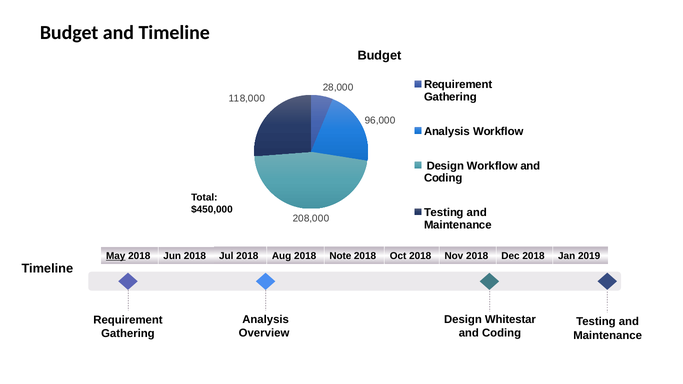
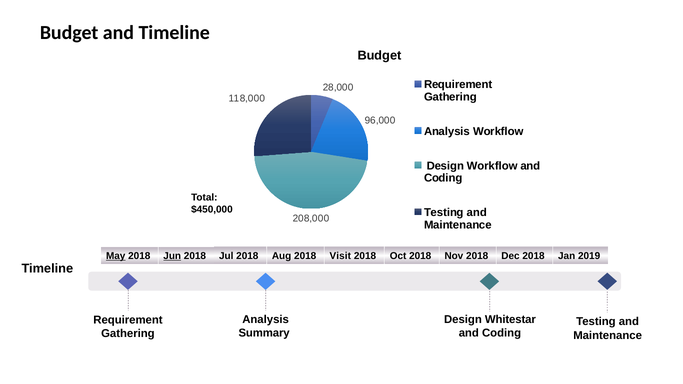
Jun underline: none -> present (172, 256)
Note: Note -> Visit (340, 256)
Overview: Overview -> Summary (264, 333)
